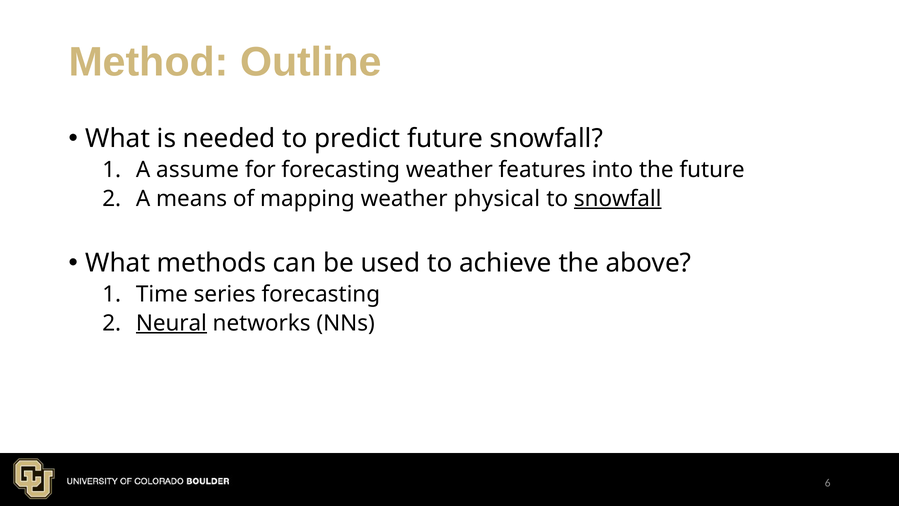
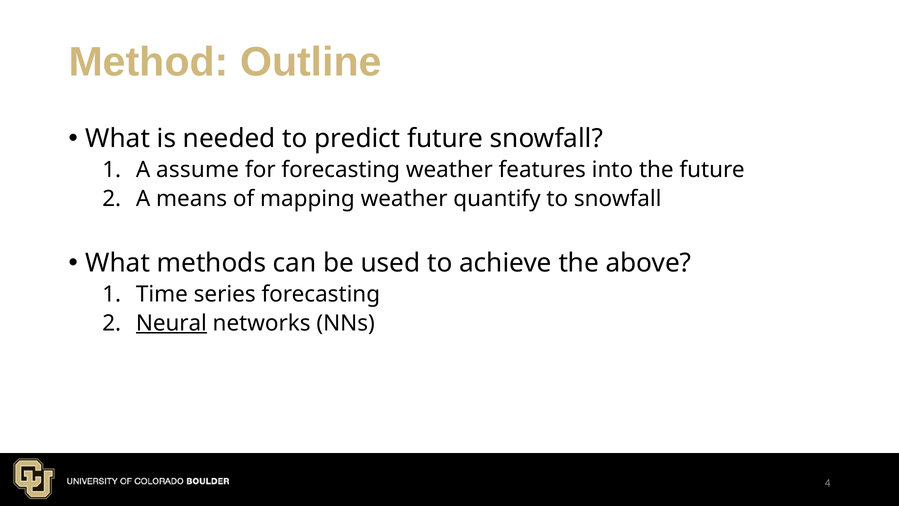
physical: physical -> quantify (497, 199)
snowfall underline: present -> none (618, 199)
6: 6 -> 4 (828, 483)
